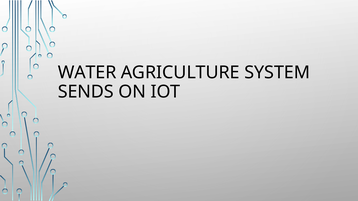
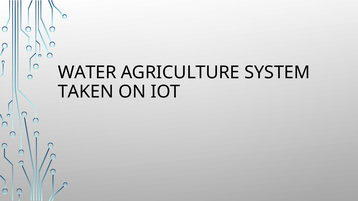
SENDS: SENDS -> TAKEN (86, 92)
